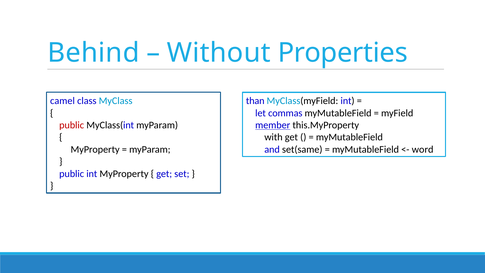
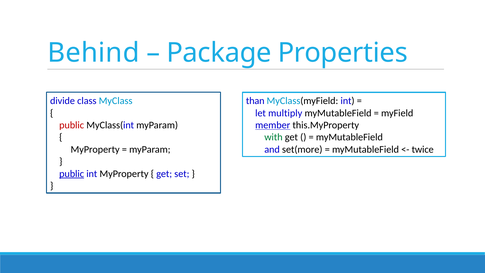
Without: Without -> Package (219, 53)
camel: camel -> divide (63, 101)
commas: commas -> multiply (285, 113)
with colour: black -> green (273, 137)
set(same: set(same -> set(more (302, 149)
word: word -> twice (423, 149)
public underline: none -> present (72, 174)
